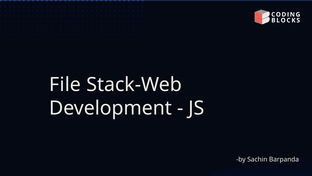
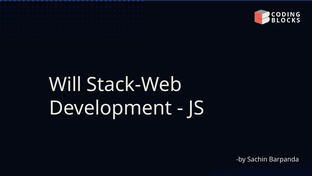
File: File -> Will (65, 84)
